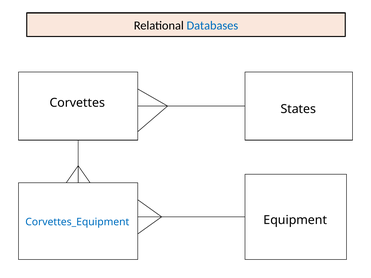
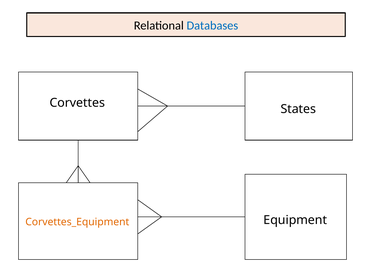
Corvettes_Equipment colour: blue -> orange (77, 222)
